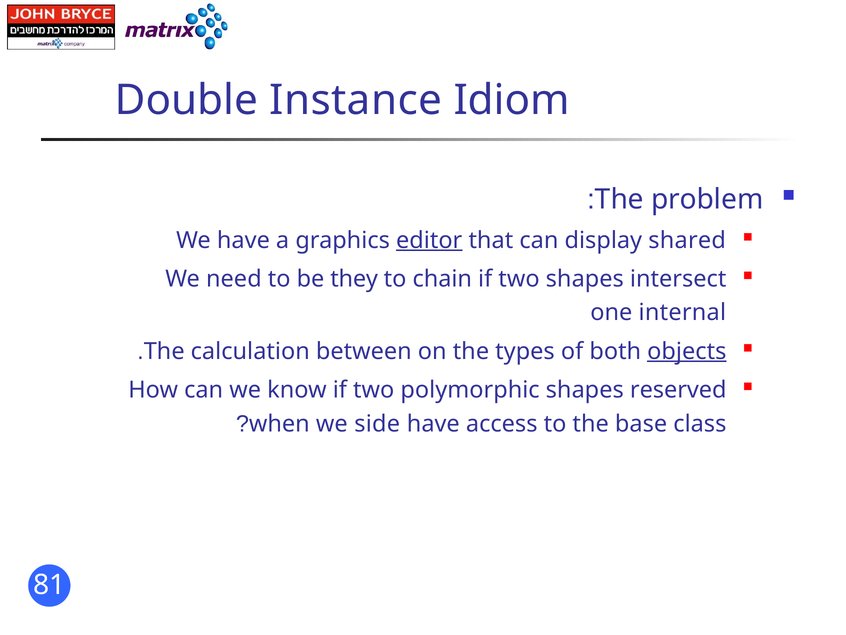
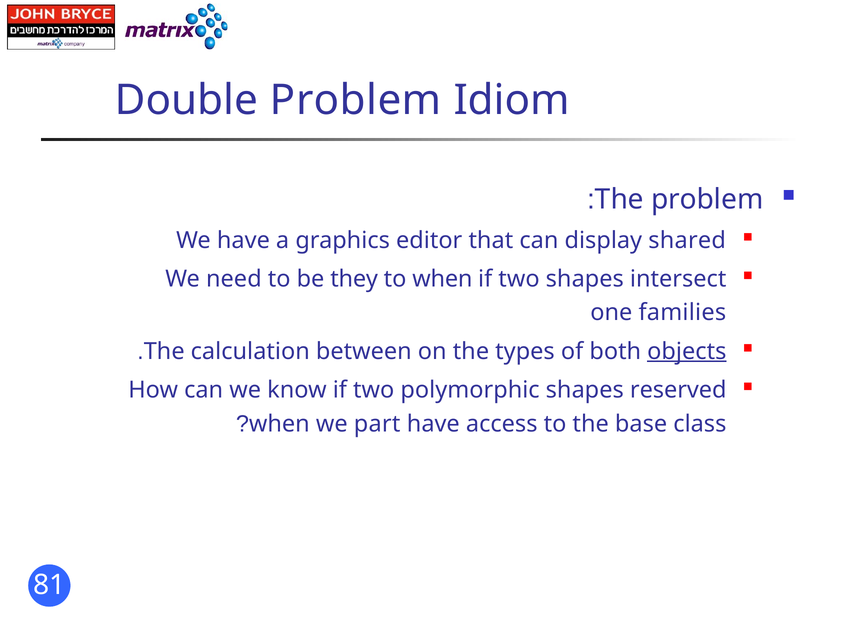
Double Instance: Instance -> Problem (356, 100)
editor underline: present -> none (429, 240)
to chain: chain -> when (442, 279)
internal: internal -> families (682, 312)
side: side -> part (377, 423)
